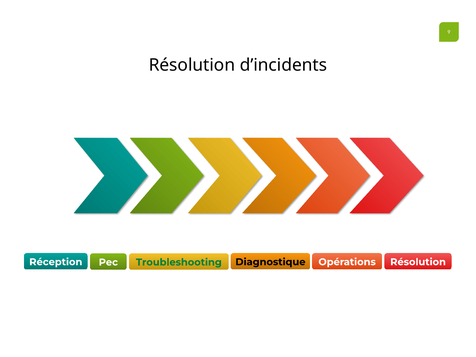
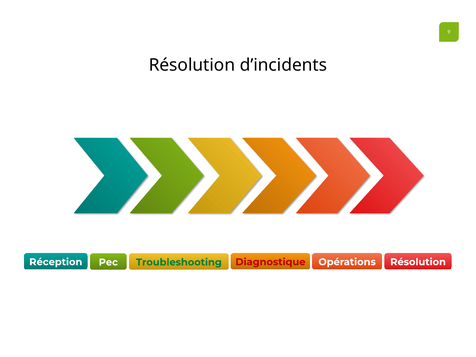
Diagnostique colour: black -> red (270, 262)
